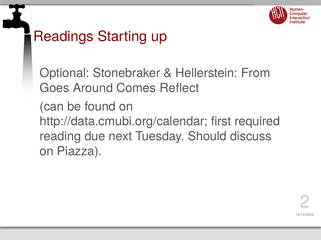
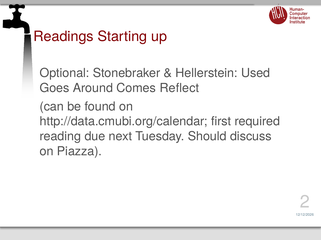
From: From -> Used (256, 73)
